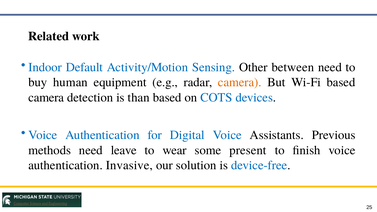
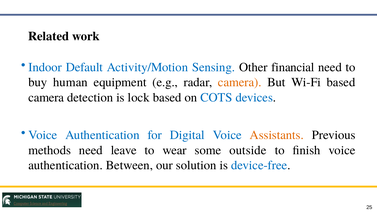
between: between -> financial (293, 67)
than: than -> lock (139, 97)
Assistants colour: black -> orange (277, 135)
present: present -> outside (248, 150)
Invasive: Invasive -> Between (129, 165)
